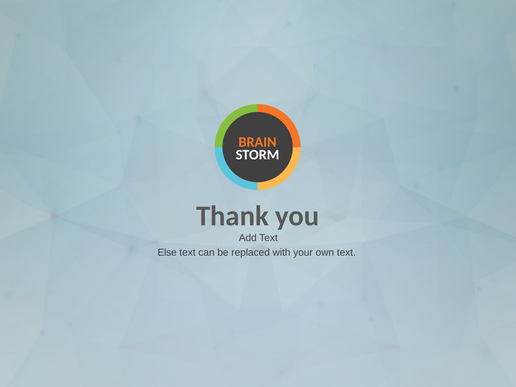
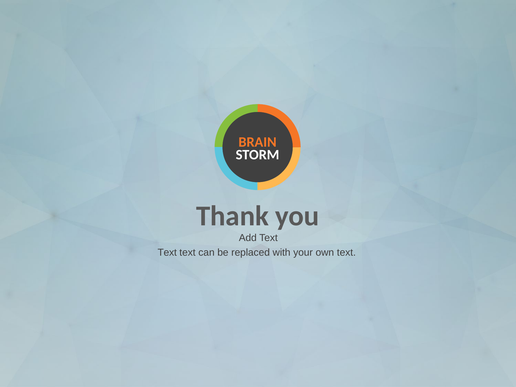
Else: Else -> Text (167, 253)
